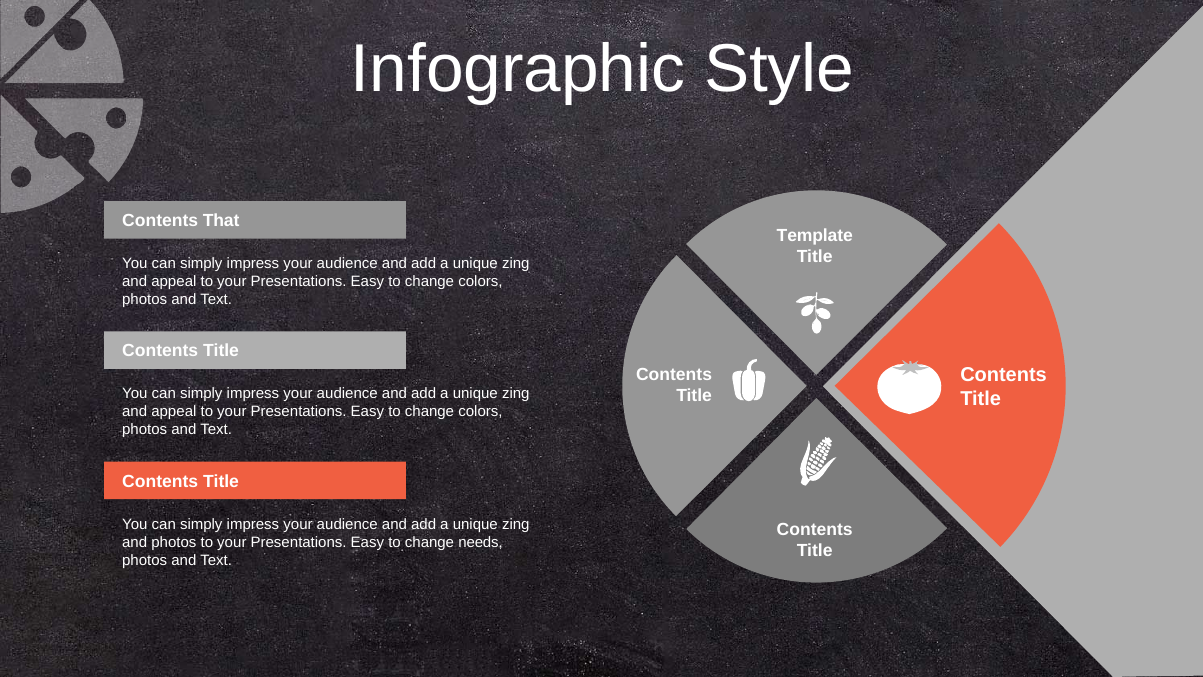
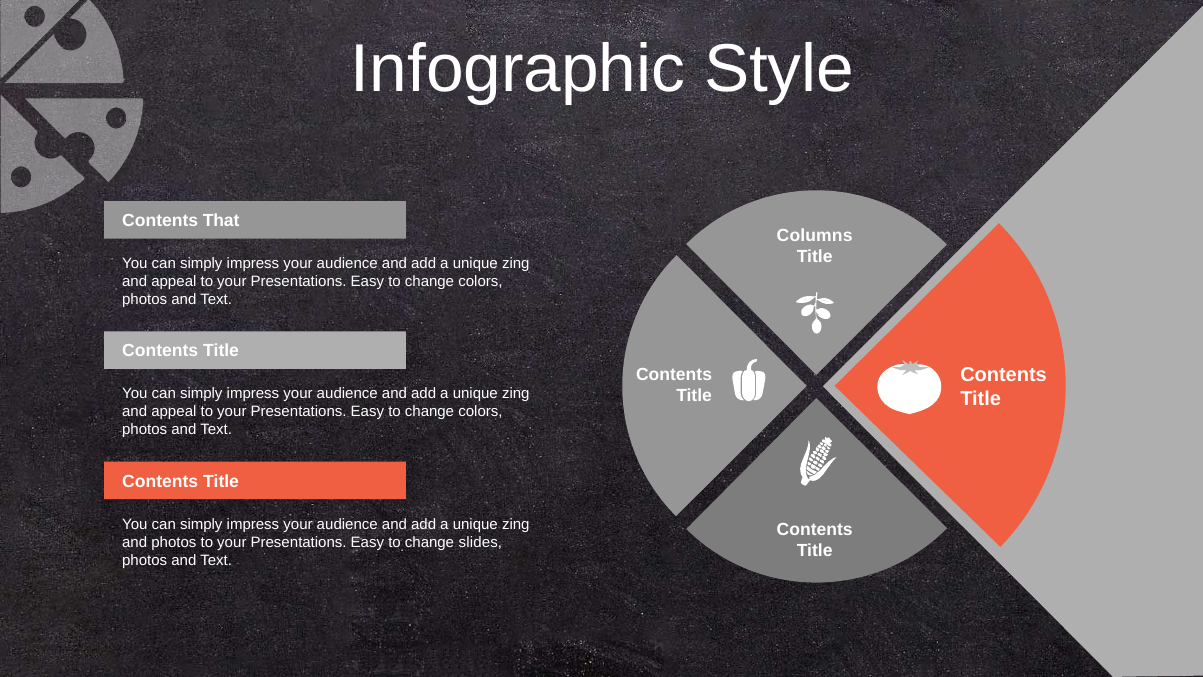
Template: Template -> Columns (815, 236)
needs: needs -> slides (480, 542)
